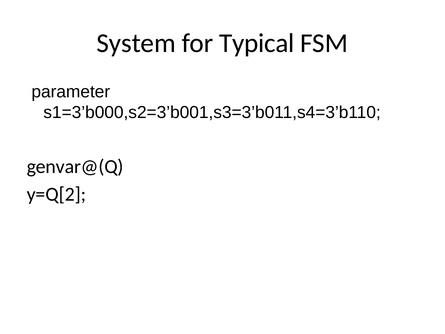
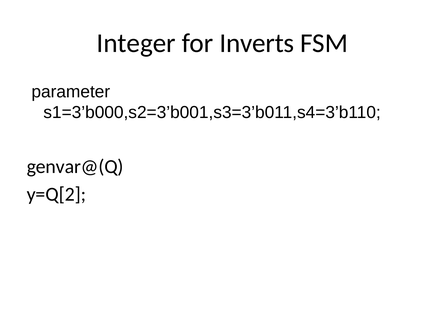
System: System -> Integer (136, 43)
Typical: Typical -> Inverts (257, 43)
